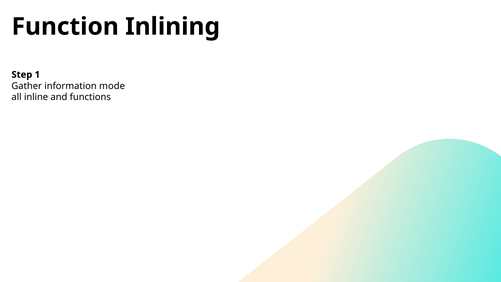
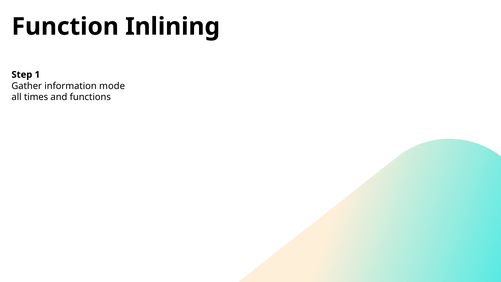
inline: inline -> times (36, 97)
